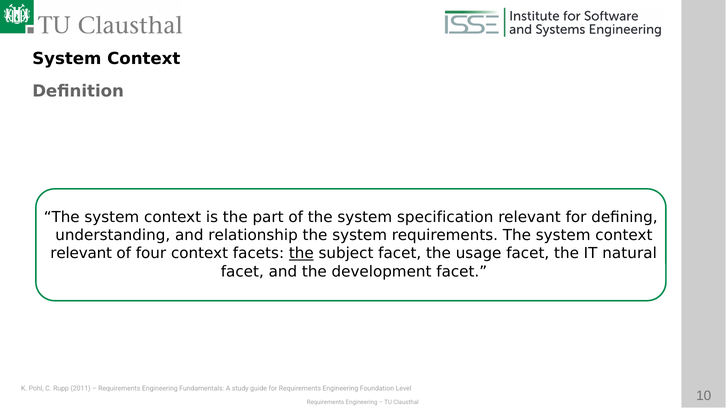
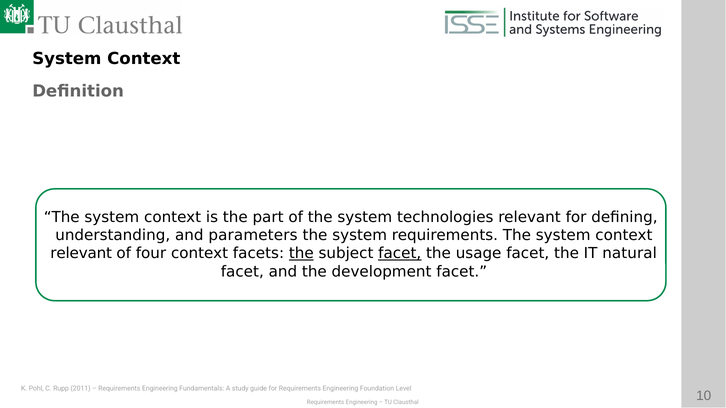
specification: specification -> technologies (445, 217)
relationship: relationship -> parameters (253, 235)
facet underline: none -> present (400, 254)
